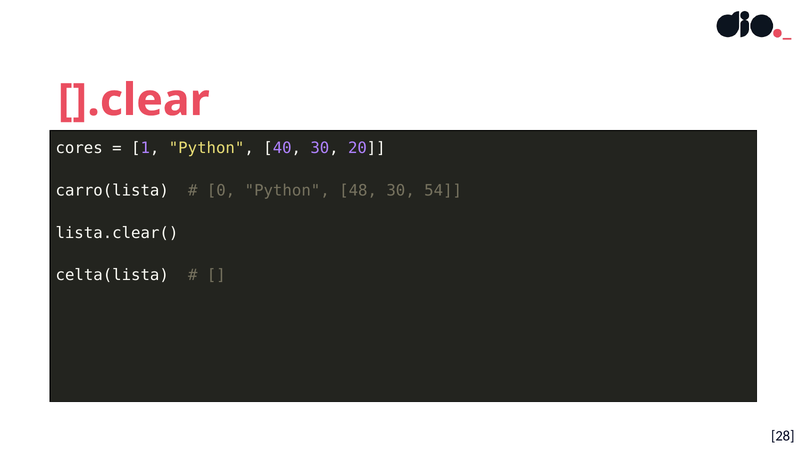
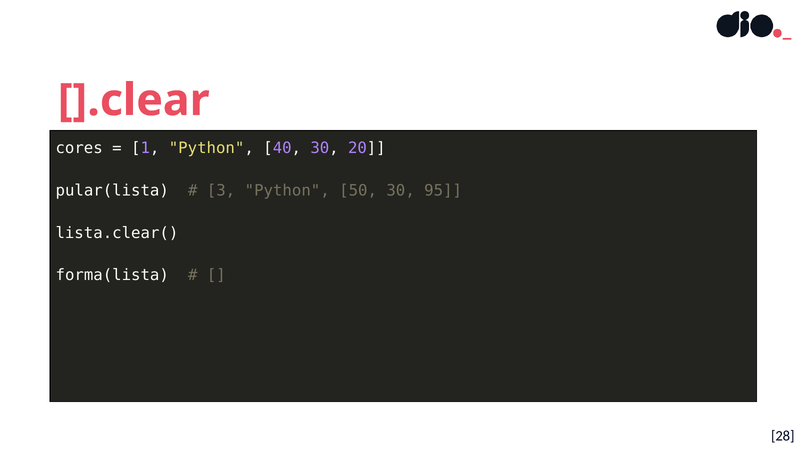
carro(lista: carro(lista -> pular(lista (112, 191)
0: 0 -> 3 (221, 191)
48: 48 -> 50 (358, 191)
54: 54 -> 95 (443, 191)
celta(lista: celta(lista -> forma(lista (112, 275)
